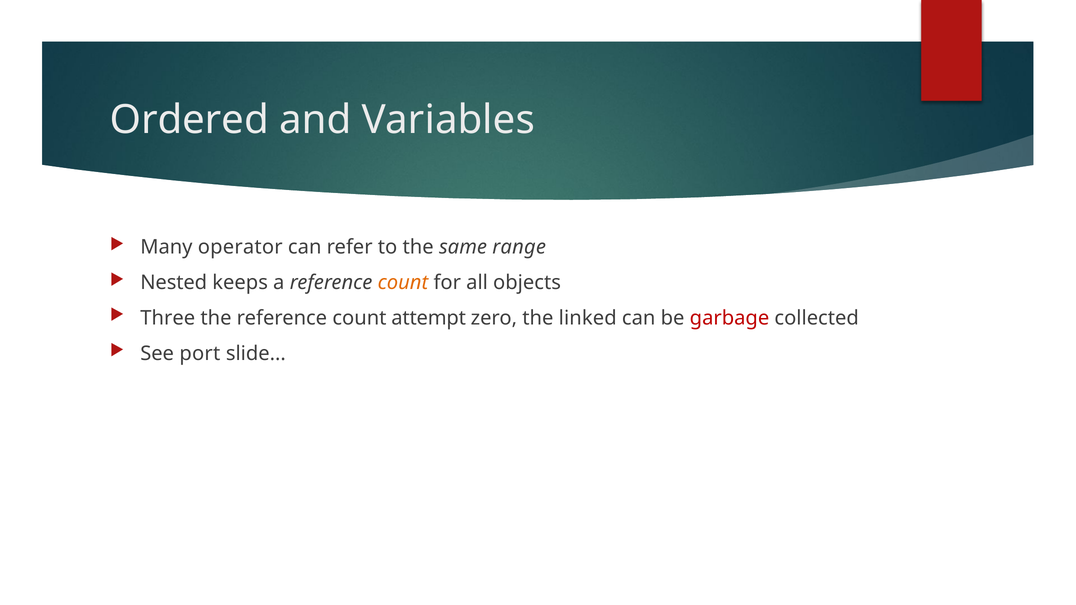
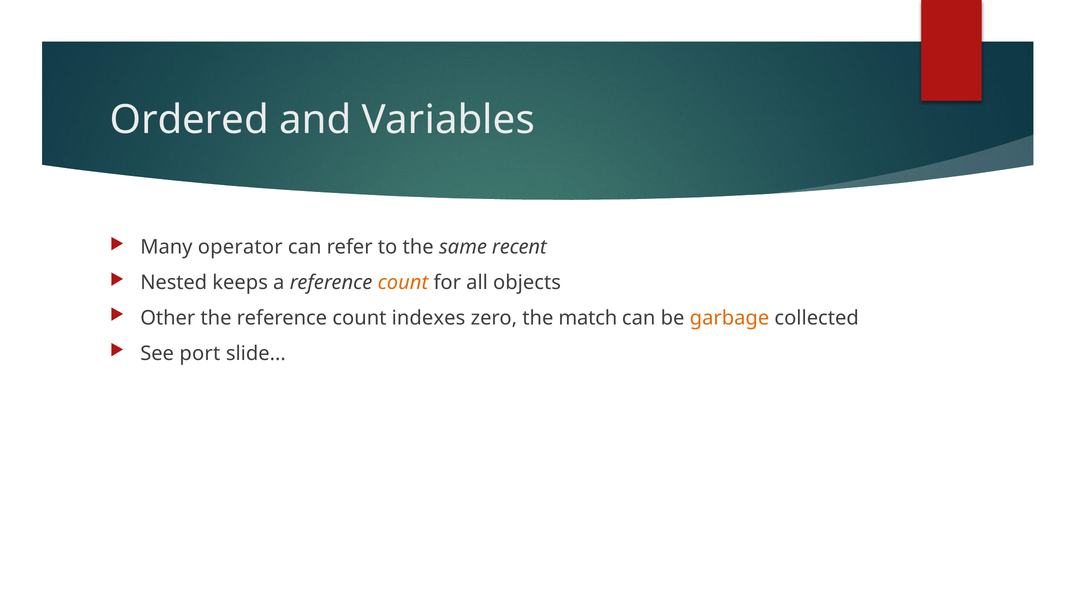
range: range -> recent (519, 247)
Three: Three -> Other (168, 318)
attempt: attempt -> indexes (428, 318)
linked: linked -> match (588, 318)
garbage colour: red -> orange (729, 318)
